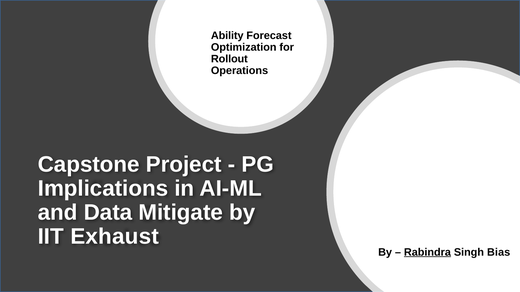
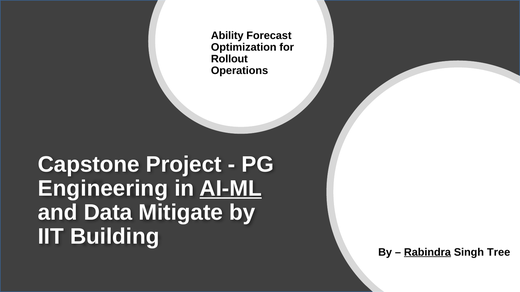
Implications: Implications -> Engineering (103, 189)
AI-ML underline: none -> present (231, 189)
Exhaust: Exhaust -> Building (115, 237)
Bias: Bias -> Tree (499, 253)
